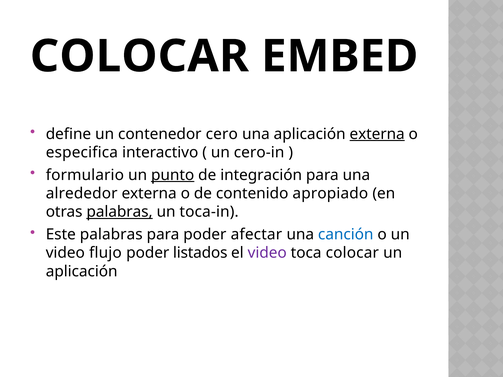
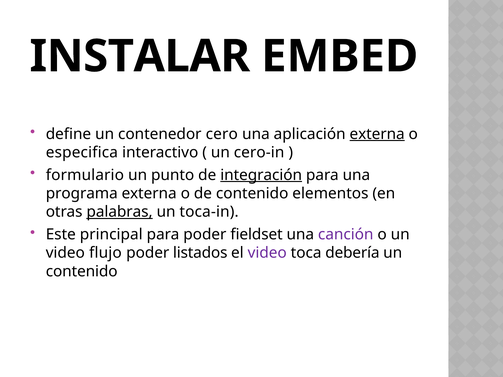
COLOCAR: COLOCAR -> INSTALAR (140, 56)
punto underline: present -> none (173, 175)
integración underline: none -> present (261, 175)
alrededor: alrededor -> programa (82, 194)
apropiado: apropiado -> elementos (330, 194)
Este palabras: palabras -> principal (111, 235)
afectar: afectar -> fieldset (257, 235)
canción colour: blue -> purple (346, 235)
toca colocar: colocar -> debería (352, 253)
aplicación: aplicación -> contenido (82, 272)
